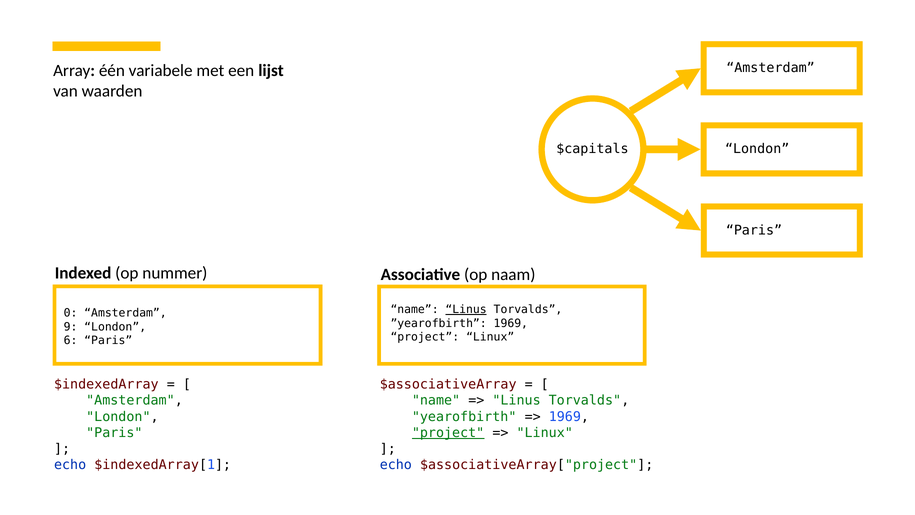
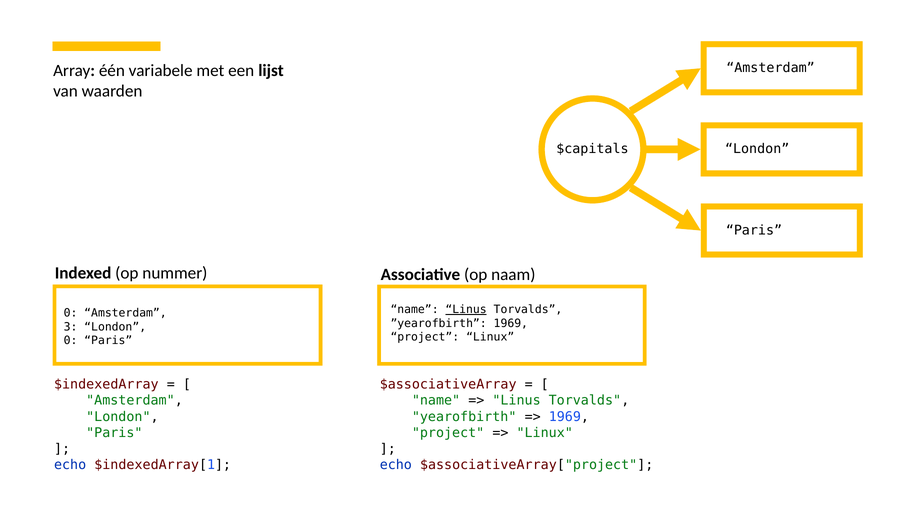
9: 9 -> 3 (71, 327)
6: 6 -> 0 (71, 340)
project underline: present -> none (448, 432)
